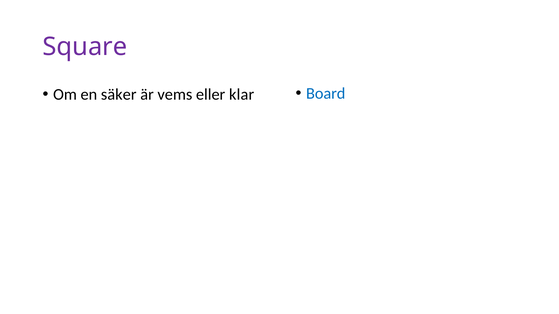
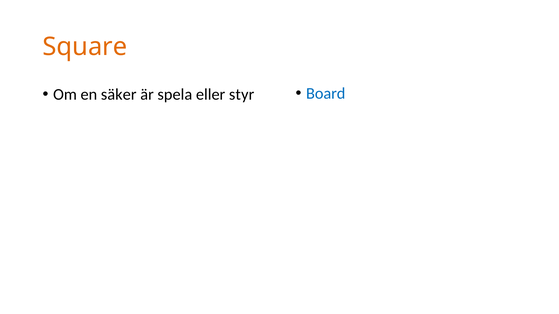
Square colour: purple -> orange (85, 47)
vems: vems -> spela (175, 95)
klar: klar -> styr (242, 95)
